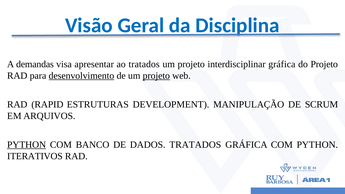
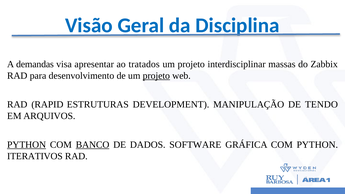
interdisciplinar gráfica: gráfica -> massas (282, 64)
do Projeto: Projeto -> Zabbix (324, 64)
desenvolvimento underline: present -> none (81, 76)
SCRUM: SCRUM -> TENDO (321, 104)
BANCO underline: none -> present (93, 145)
DADOS TRATADOS: TRATADOS -> SOFTWARE (195, 145)
